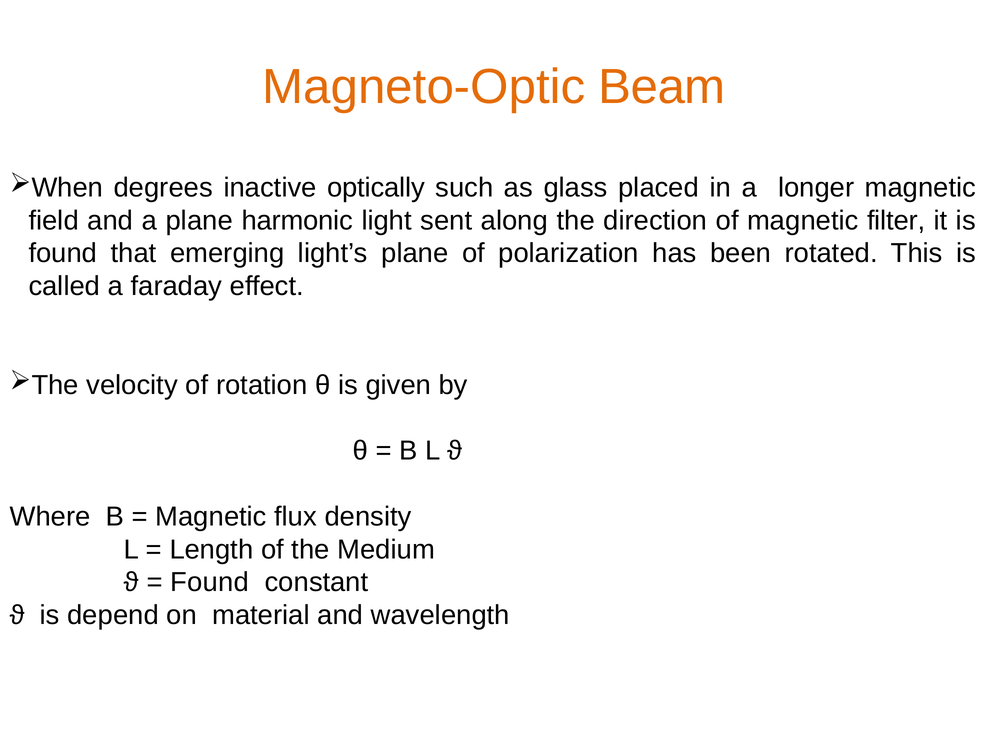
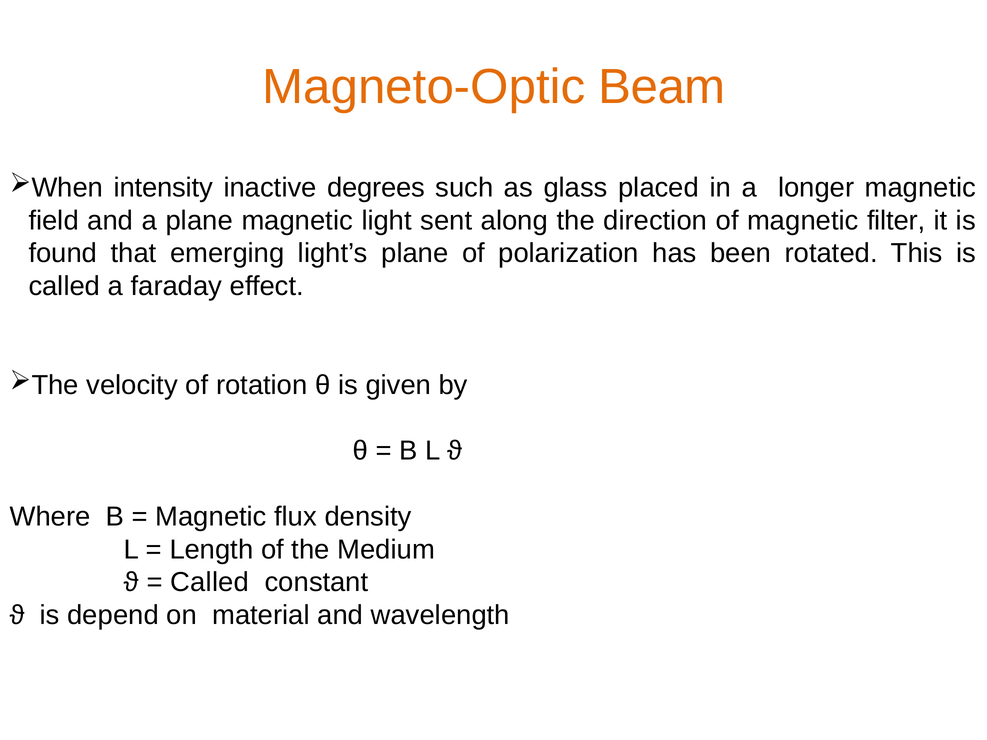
degrees: degrees -> intensity (163, 188)
optically: optically -> degrees (376, 188)
plane harmonic: harmonic -> magnetic (297, 221)
Found: Found -> Called (210, 583)
